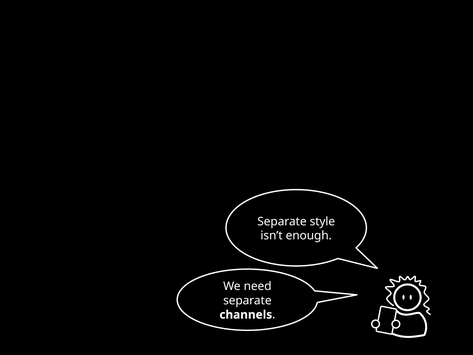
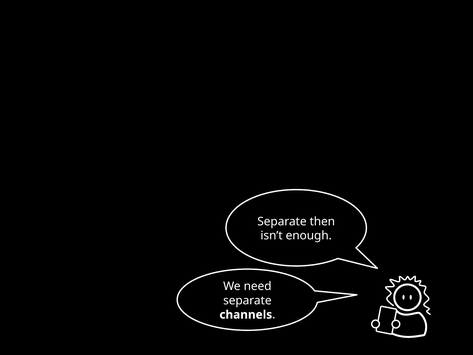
style: style -> then (322, 221)
